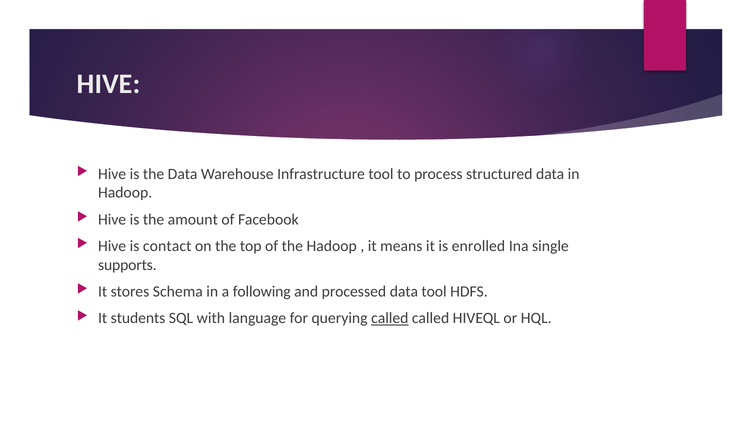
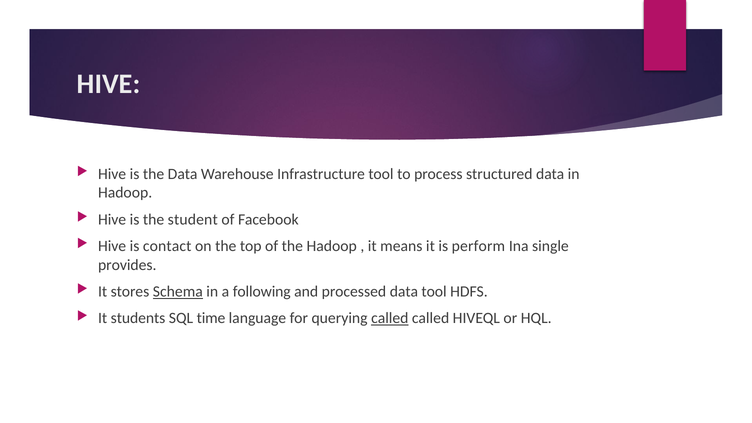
amount: amount -> student (193, 219)
enrolled: enrolled -> perform (478, 246)
supports: supports -> provides (127, 265)
Schema underline: none -> present (178, 292)
with: with -> time (211, 318)
